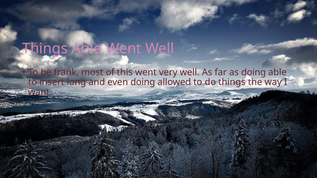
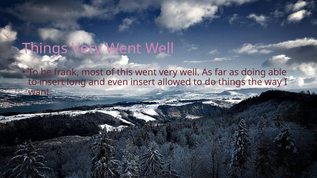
Things Able: Able -> Very (87, 49)
even doing: doing -> insert (143, 82)
